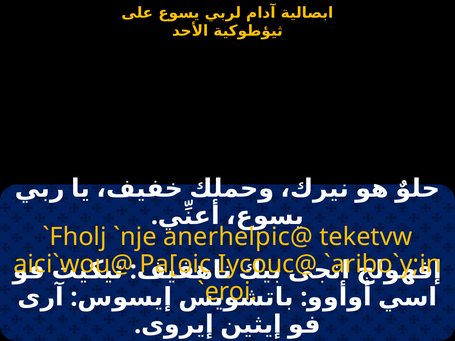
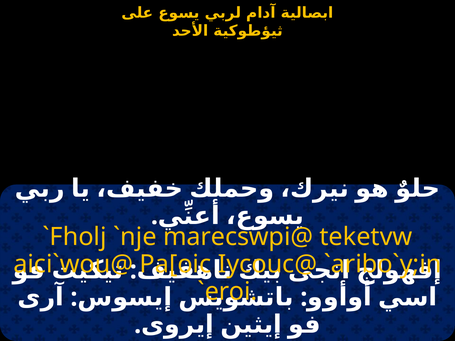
anerhelpic@: anerhelpic@ -> marecswpi@ (238, 237)
